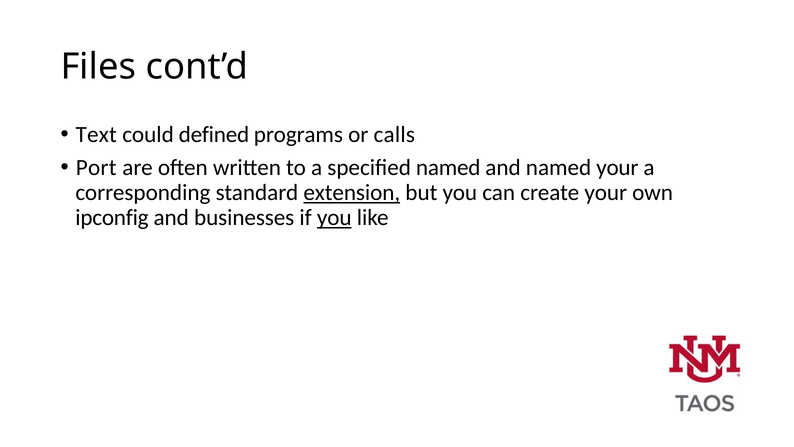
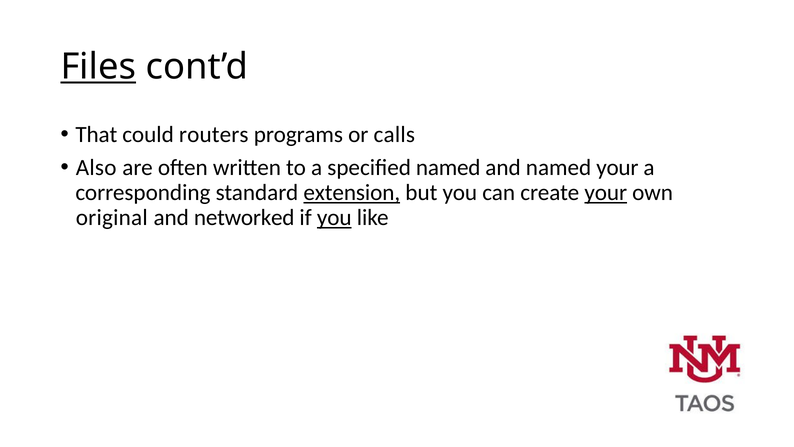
Files underline: none -> present (98, 67)
Text: Text -> That (96, 134)
defined: defined -> routers (214, 134)
Port: Port -> Also (96, 168)
your underline: none -> present (606, 193)
ipconfig: ipconfig -> original (112, 218)
businesses: businesses -> networked (244, 218)
